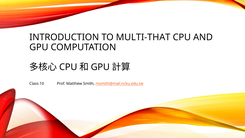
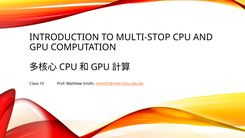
MULTI-THAT: MULTI-THAT -> MULTI-STOP (143, 37)
